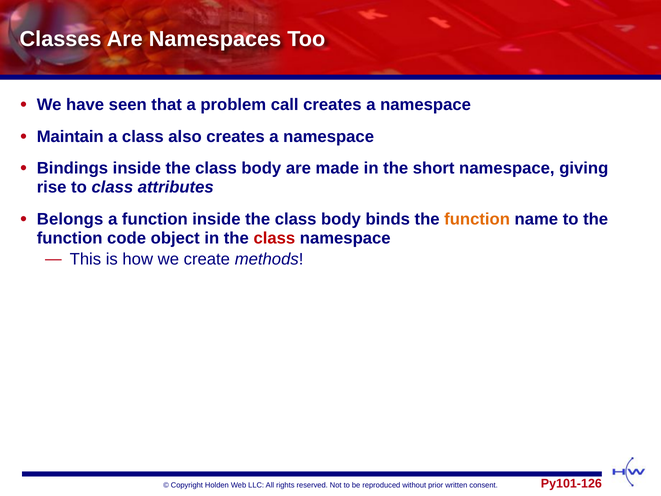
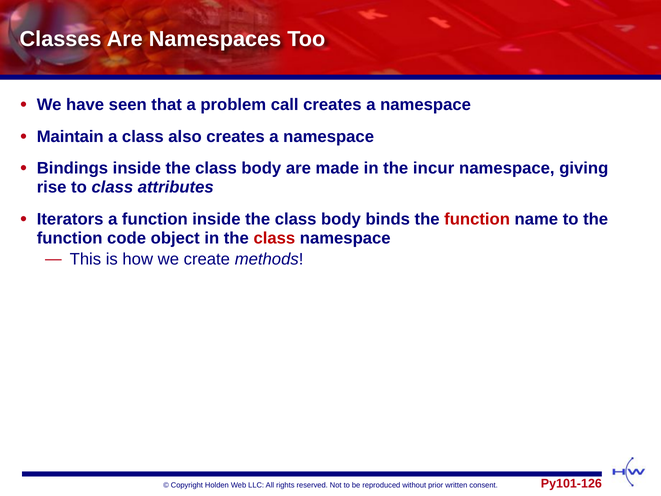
short: short -> incur (434, 168)
Belongs: Belongs -> Iterators (70, 219)
function colour: orange -> red (477, 219)
